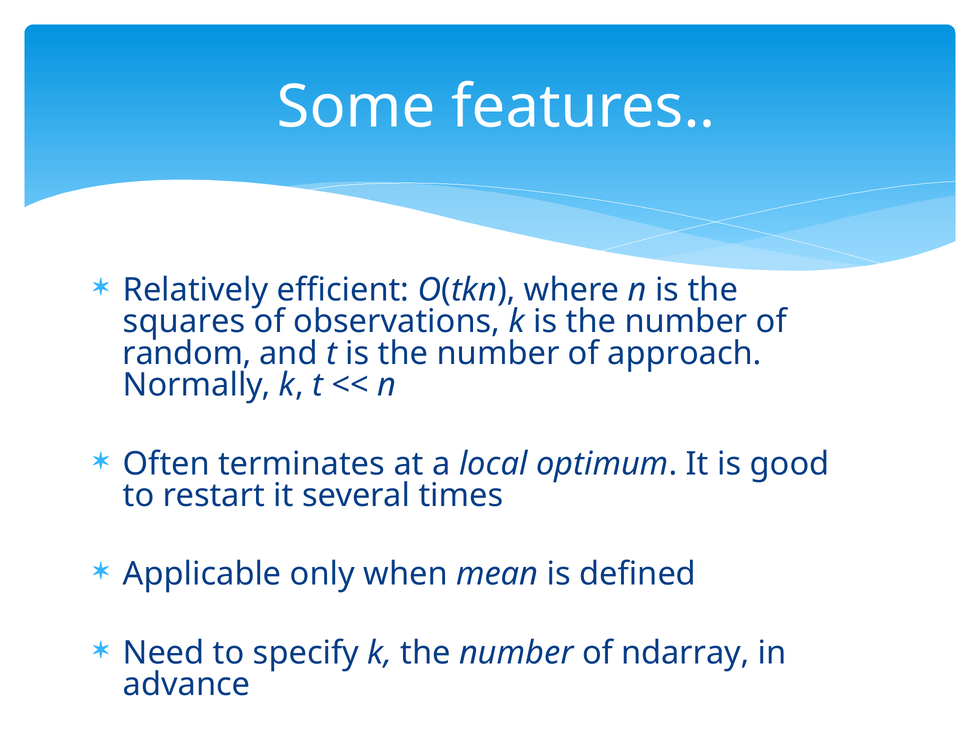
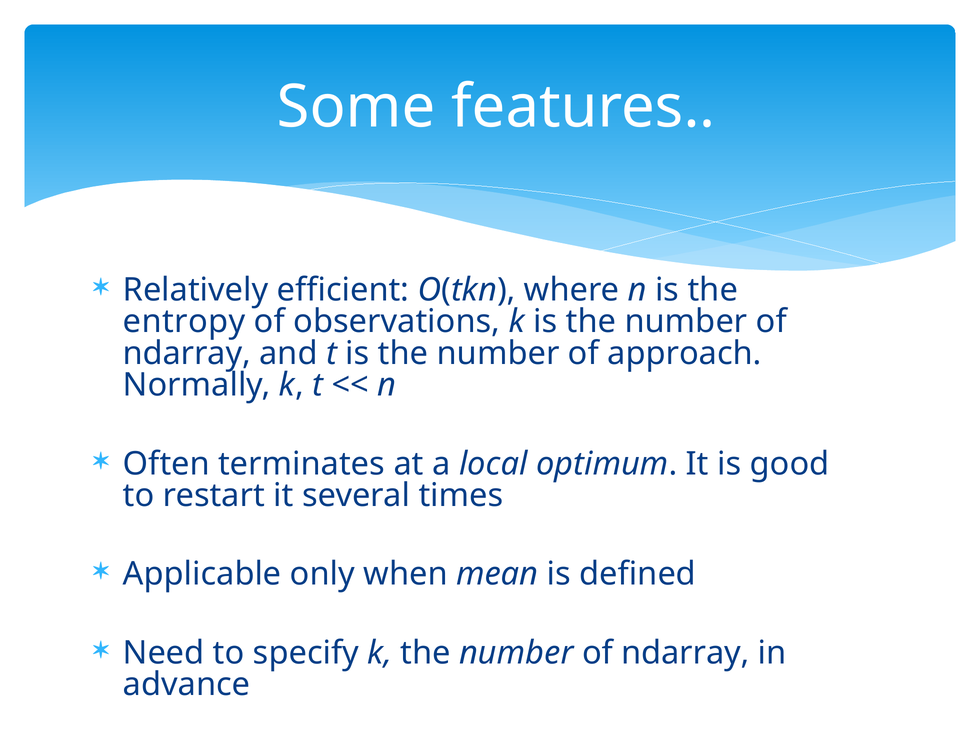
squares: squares -> entropy (184, 322)
random: random -> ndarray (187, 354)
